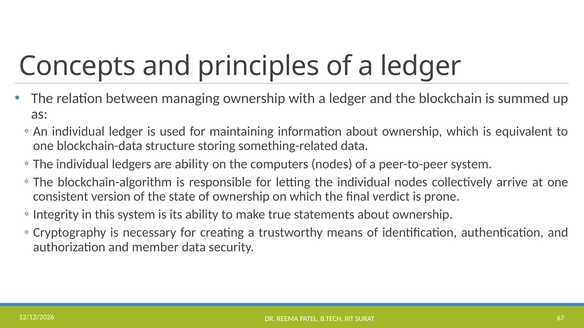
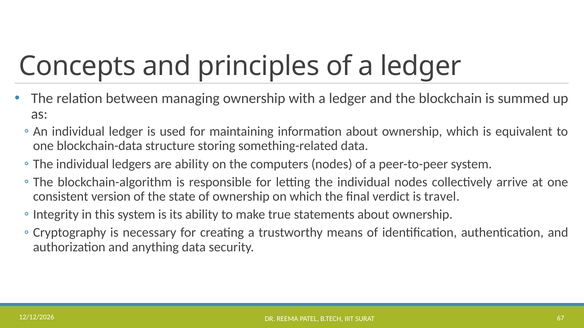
prone: prone -> travel (442, 197)
member: member -> anything (155, 247)
